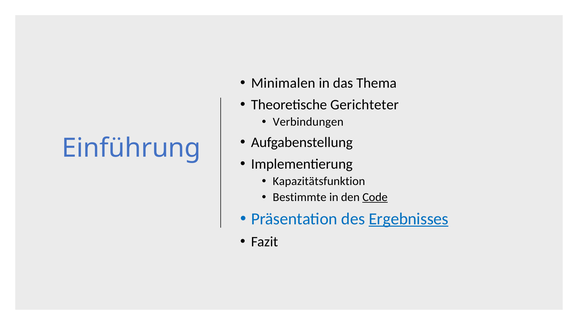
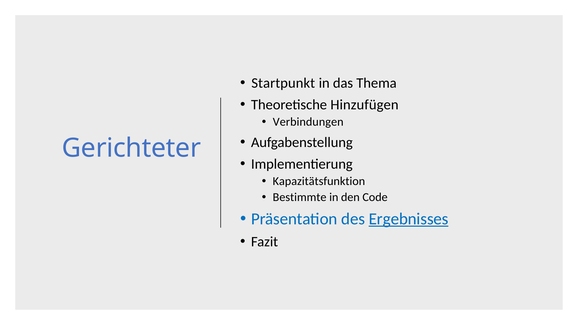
Minimalen: Minimalen -> Startpunkt (283, 83)
Gerichteter: Gerichteter -> Hinzufügen (364, 105)
Einführung: Einführung -> Gerichteter (131, 148)
Code underline: present -> none (375, 197)
